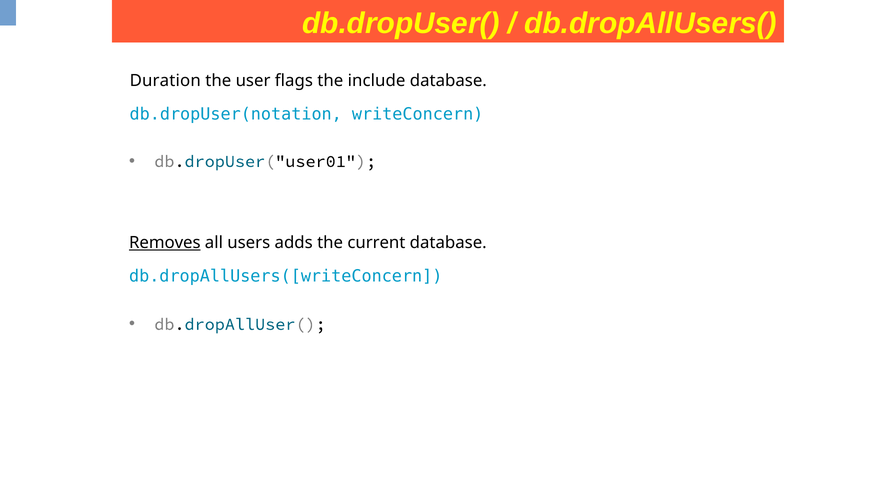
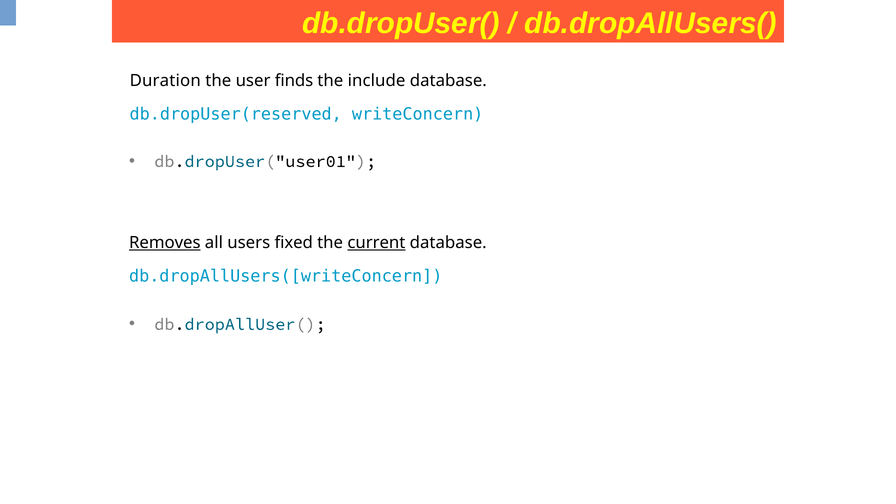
flags: flags -> finds (294, 81)
db.dropUser(notation: db.dropUser(notation -> db.dropUser(reserved (236, 114)
adds: adds -> fixed (294, 243)
current underline: none -> present (376, 243)
